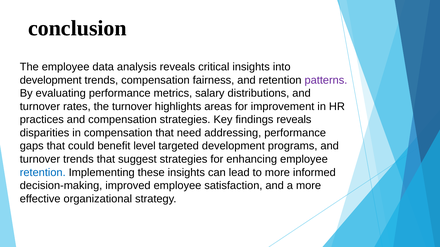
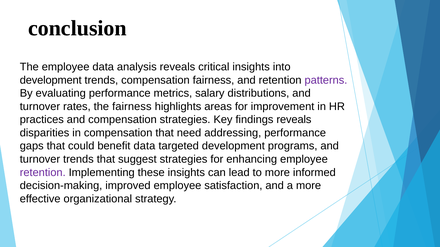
the turnover: turnover -> fairness (132, 107)
benefit level: level -> data (144, 146)
retention colour: blue -> purple (43, 173)
